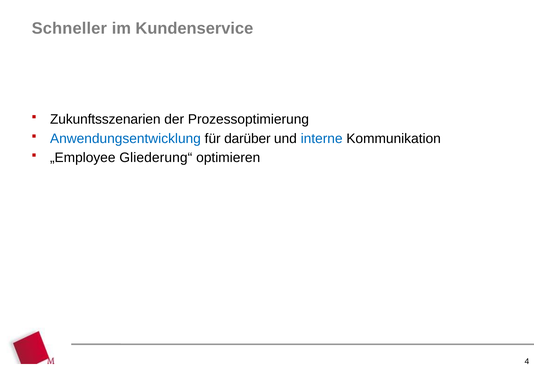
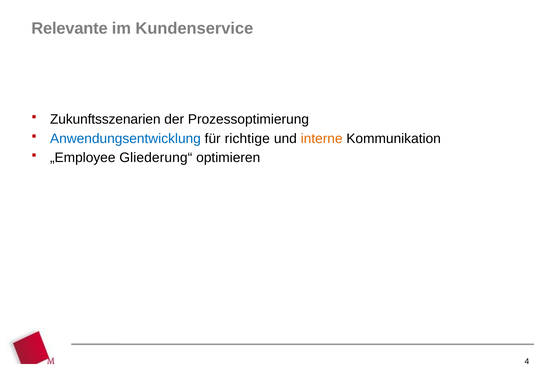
Schneller: Schneller -> Relevante (69, 28)
darüber: darüber -> richtige (247, 138)
interne colour: blue -> orange (322, 138)
